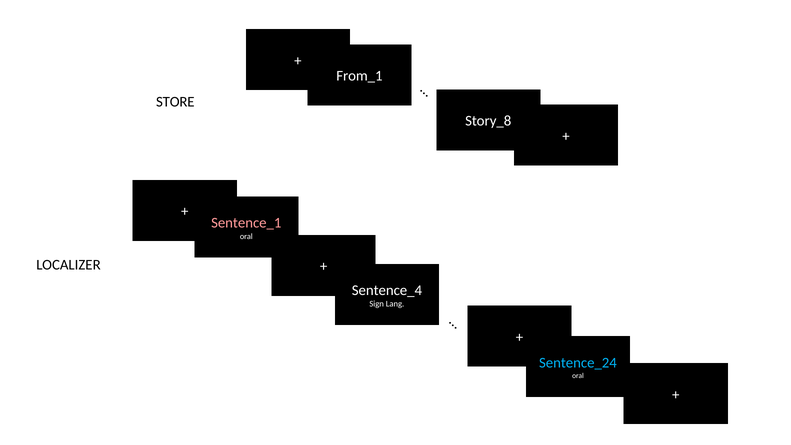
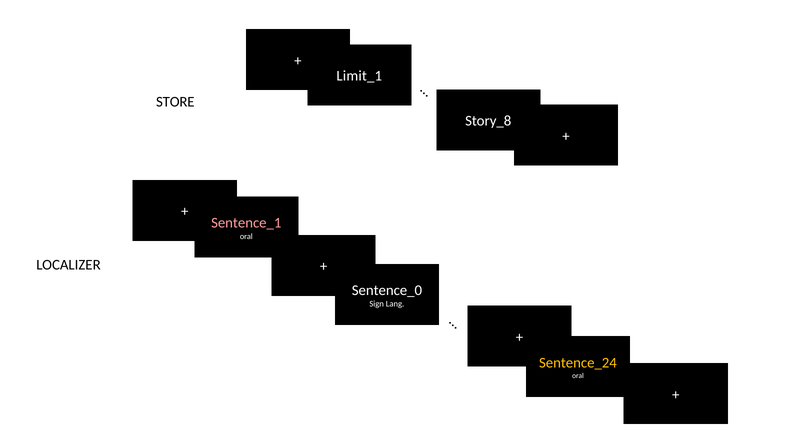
From_1: From_1 -> Limit_1 (359, 76)
Sentence_4: Sentence_4 -> Sentence_0 (387, 290)
Sentence_24 colour: light blue -> yellow (578, 363)
